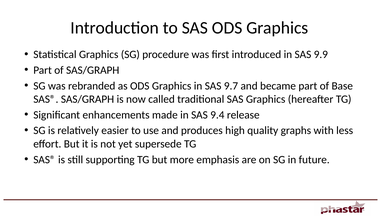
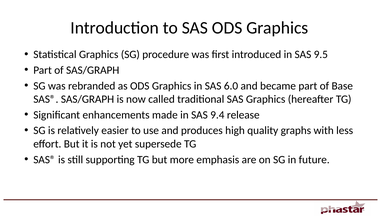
9.9: 9.9 -> 9.5 (321, 54)
9.7: 9.7 -> 6.0 (231, 86)
